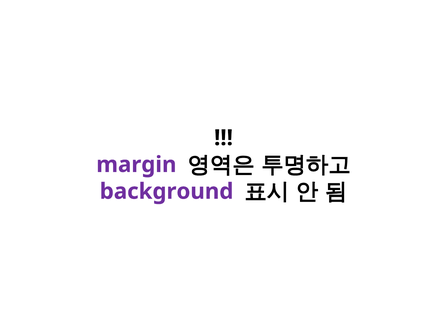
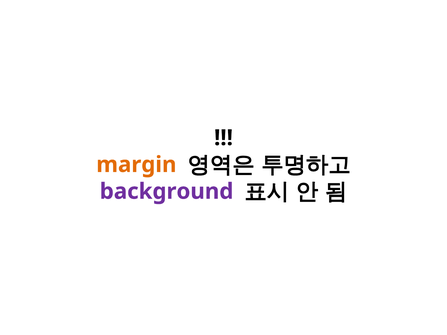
margin colour: purple -> orange (136, 165)
